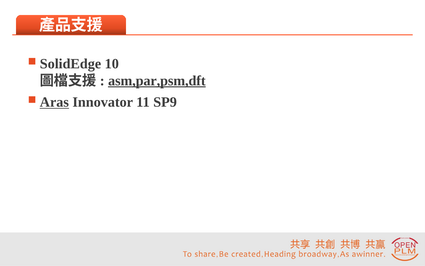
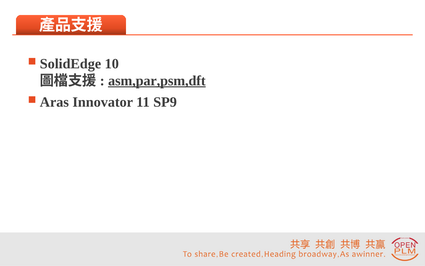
Aras underline: present -> none (54, 102)
